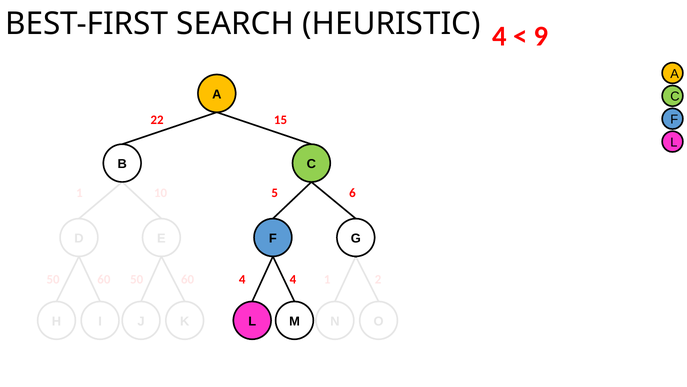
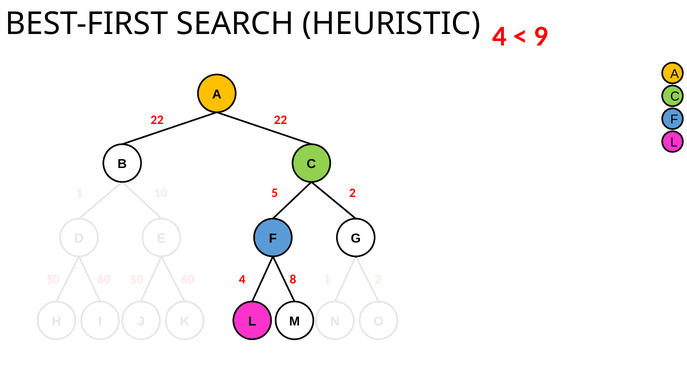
22 15: 15 -> 22 (281, 120)
5 6: 6 -> 2 (352, 193)
4 4: 4 -> 8 (293, 279)
